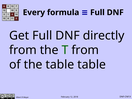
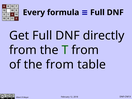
the table: table -> from (60, 65)
